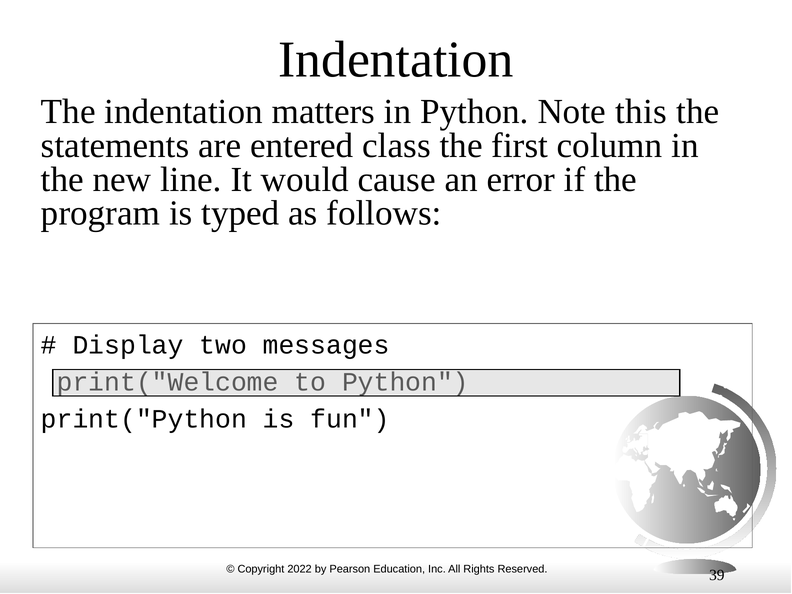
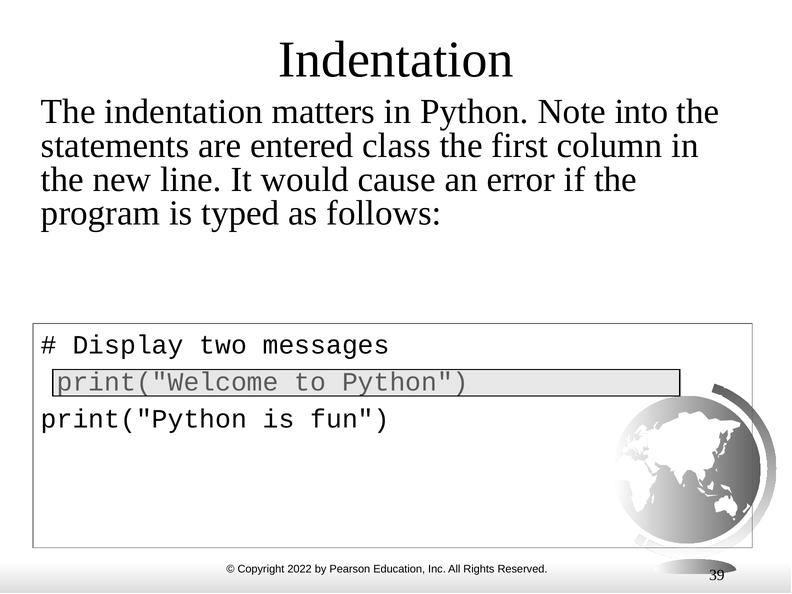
this: this -> into (641, 112)
